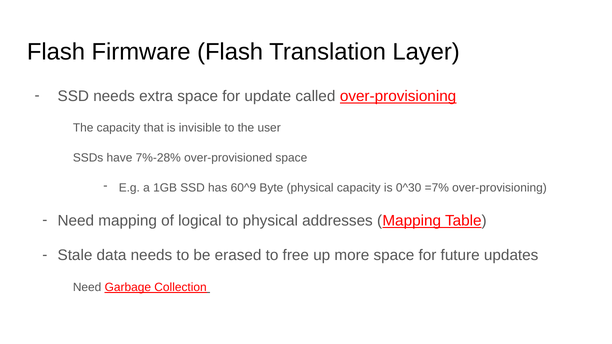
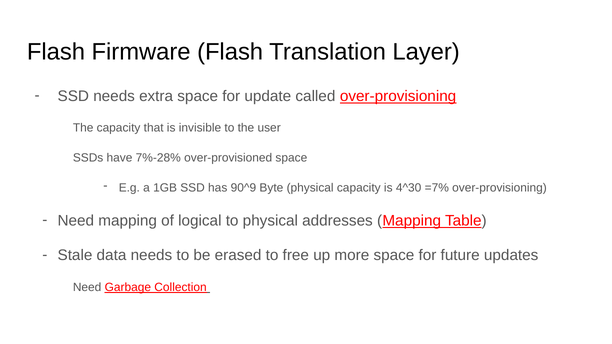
60^9: 60^9 -> 90^9 (243, 188)
0^30: 0^30 -> 4^30 (409, 188)
